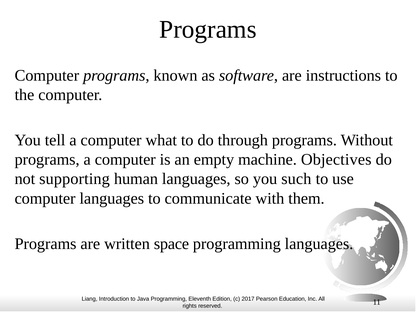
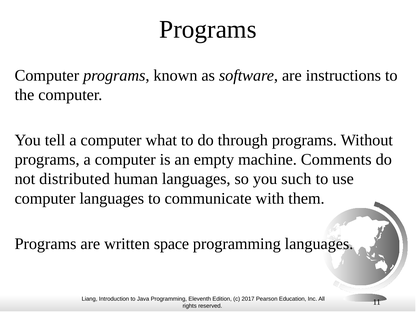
Objectives: Objectives -> Comments (336, 160)
supporting: supporting -> distributed (75, 179)
